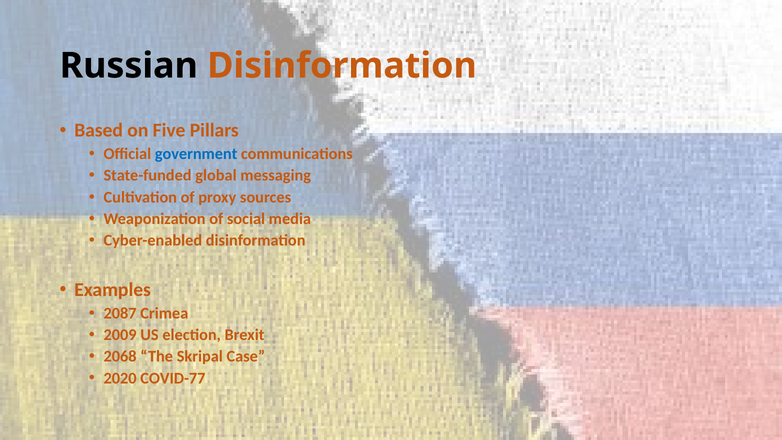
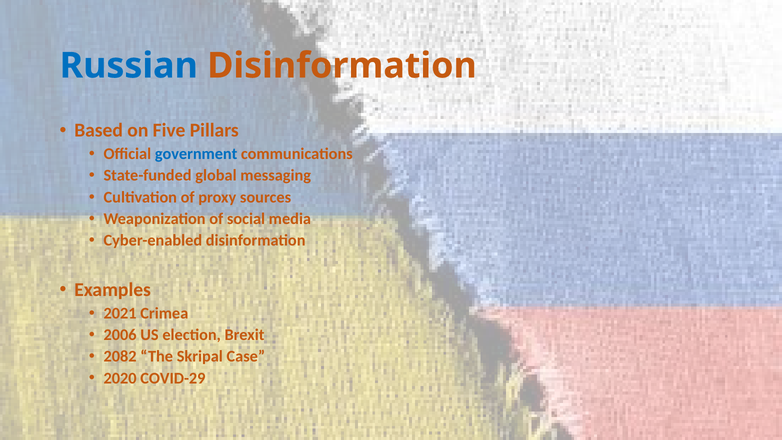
Russian colour: black -> blue (129, 66)
2087: 2087 -> 2021 (120, 313)
2009: 2009 -> 2006 (120, 335)
2068: 2068 -> 2082 (120, 356)
COVID-77: COVID-77 -> COVID-29 (173, 378)
